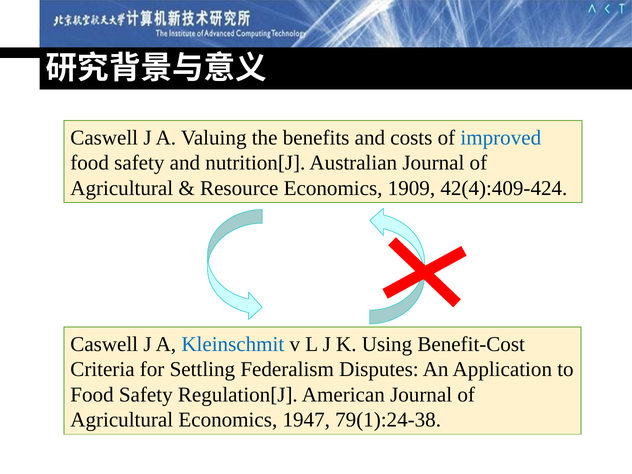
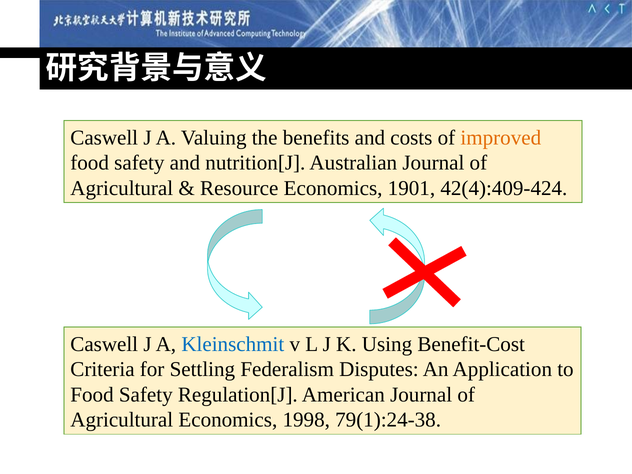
improved colour: blue -> orange (501, 138)
1909: 1909 -> 1901 (411, 188)
1947: 1947 -> 1998 (306, 420)
